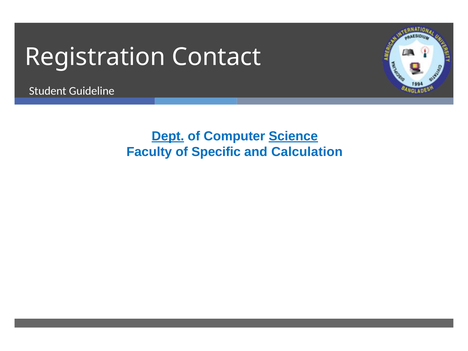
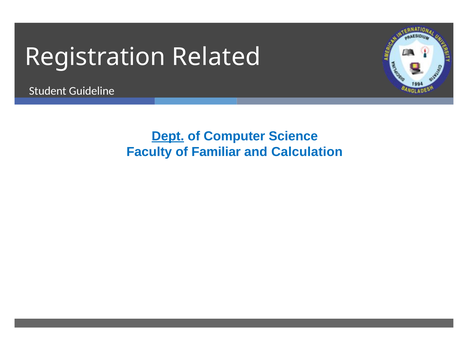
Contact: Contact -> Related (216, 57)
Science underline: present -> none (293, 136)
Specific: Specific -> Familiar (216, 152)
